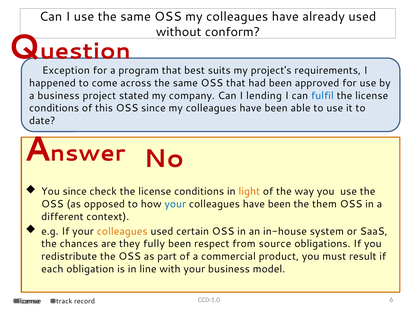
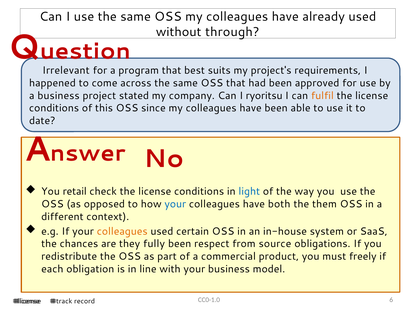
conform: conform -> through (232, 32)
Exception: Exception -> Irrelevant (66, 70)
lending: lending -> ryoritsu (264, 95)
fulfil colour: blue -> orange (322, 95)
You since: since -> retail (75, 191)
light colour: orange -> blue (249, 191)
been: been -> both (279, 204)
result: result -> freely (363, 256)
